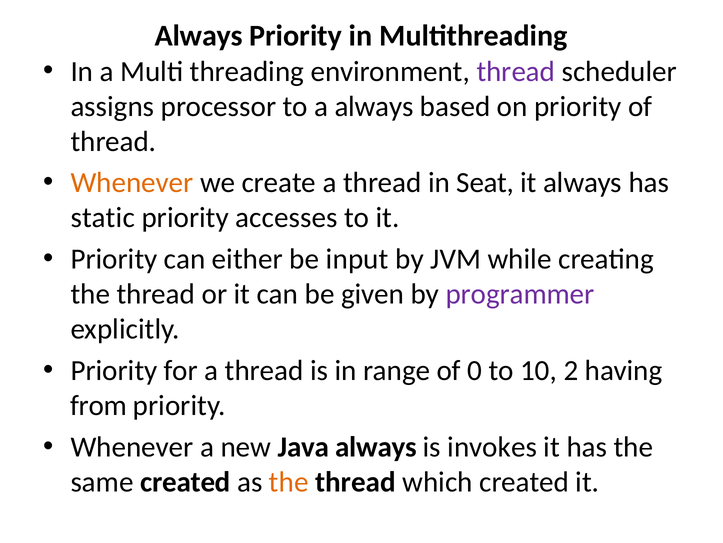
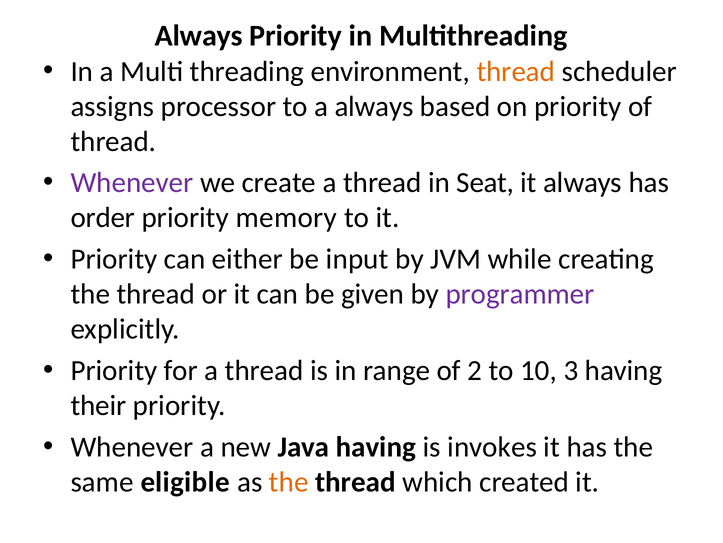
thread colour: purple -> orange (516, 71)
Whenever colour: orange -> purple (132, 183)
static: static -> order (103, 218)
accesses: accesses -> memory (286, 218)
0: 0 -> 2 (475, 370)
2: 2 -> 3 (571, 370)
from: from -> their (98, 405)
Java always: always -> having (376, 447)
same created: created -> eligible (185, 482)
